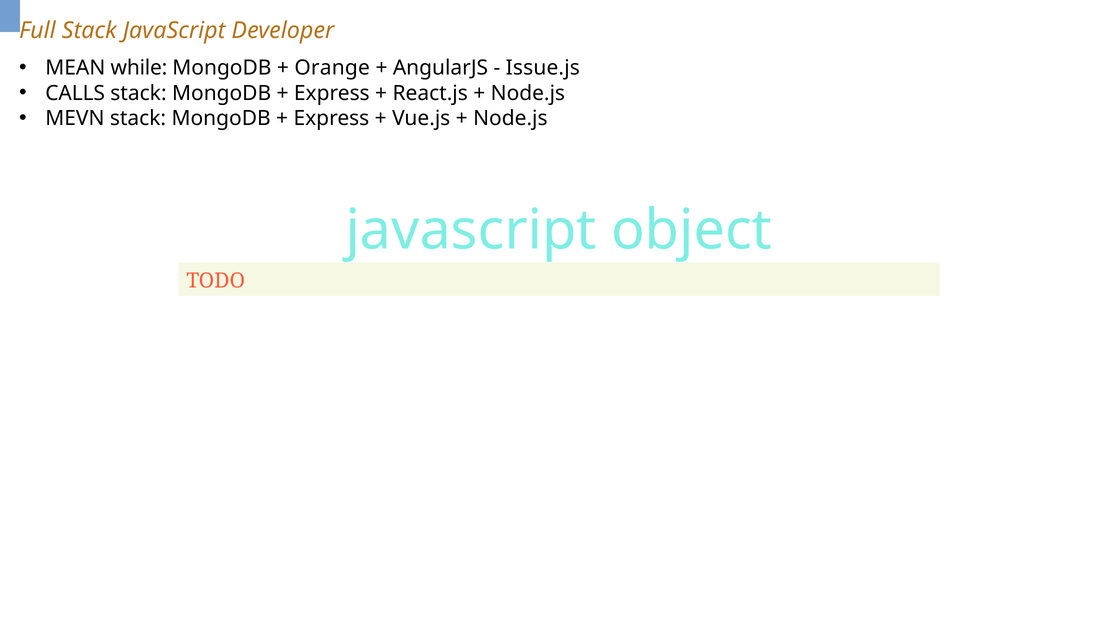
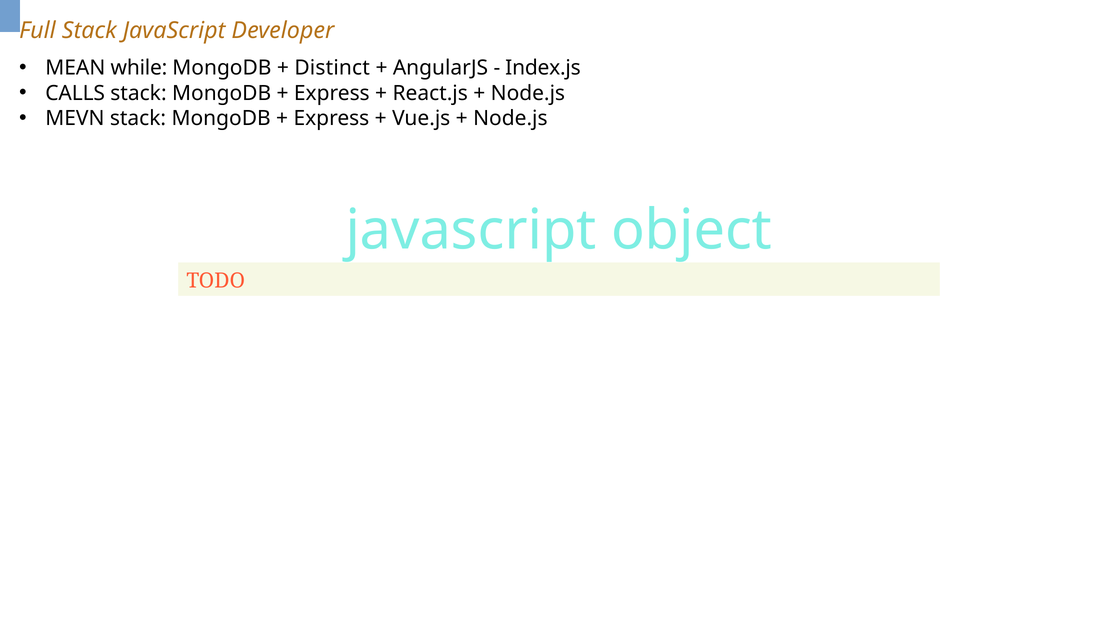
Orange: Orange -> Distinct (332, 68)
Issue.js: Issue.js -> Index.js (543, 68)
